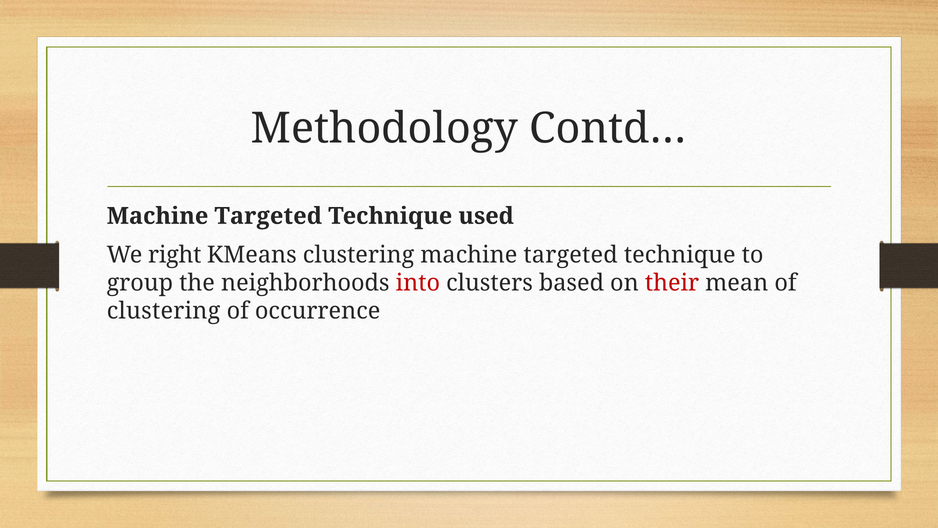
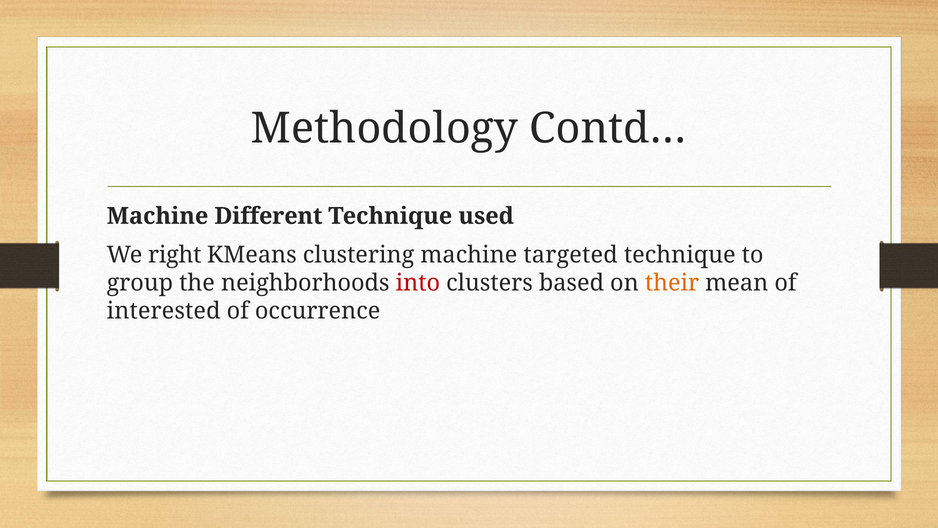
Targeted: Targeted -> Different (268, 216)
their colour: red -> orange (672, 283)
clustering: clustering -> interested (164, 311)
